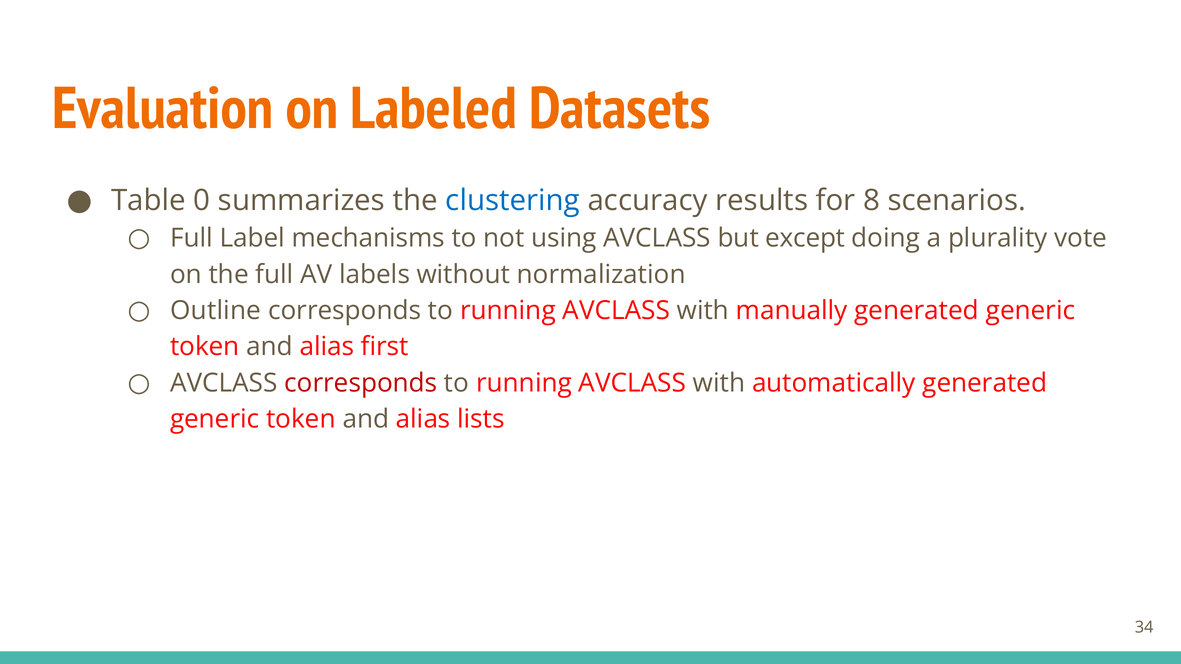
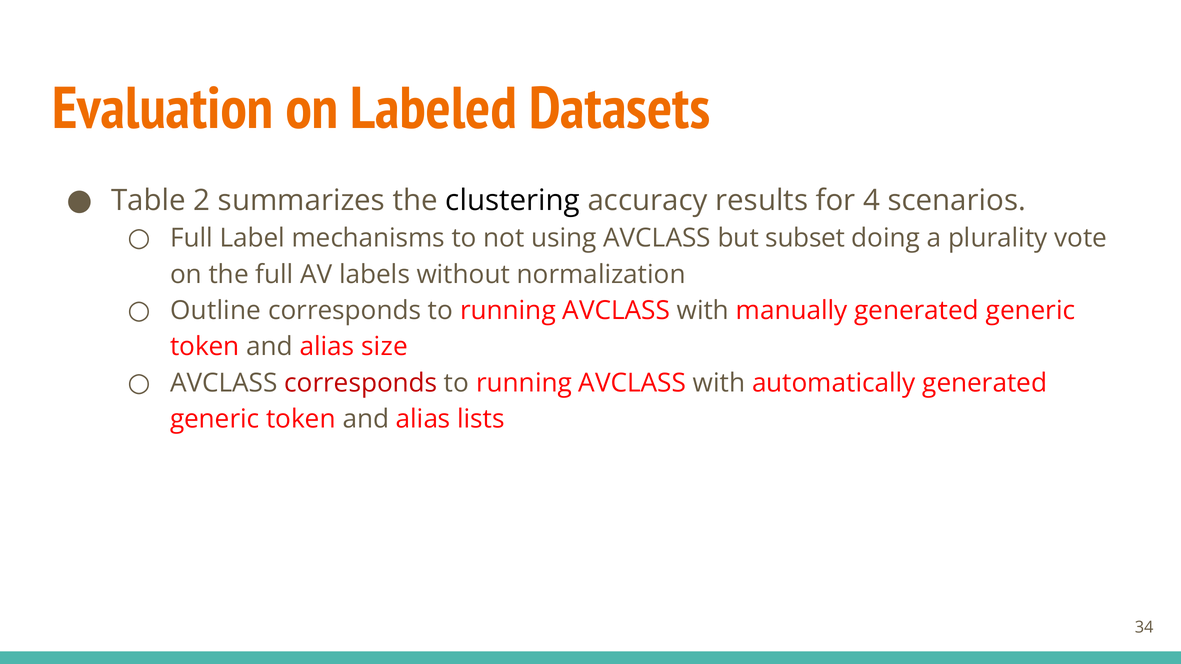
0: 0 -> 2 (202, 200)
clustering colour: blue -> black (513, 200)
8: 8 -> 4 (871, 200)
except: except -> subset (805, 238)
first: first -> size (384, 347)
